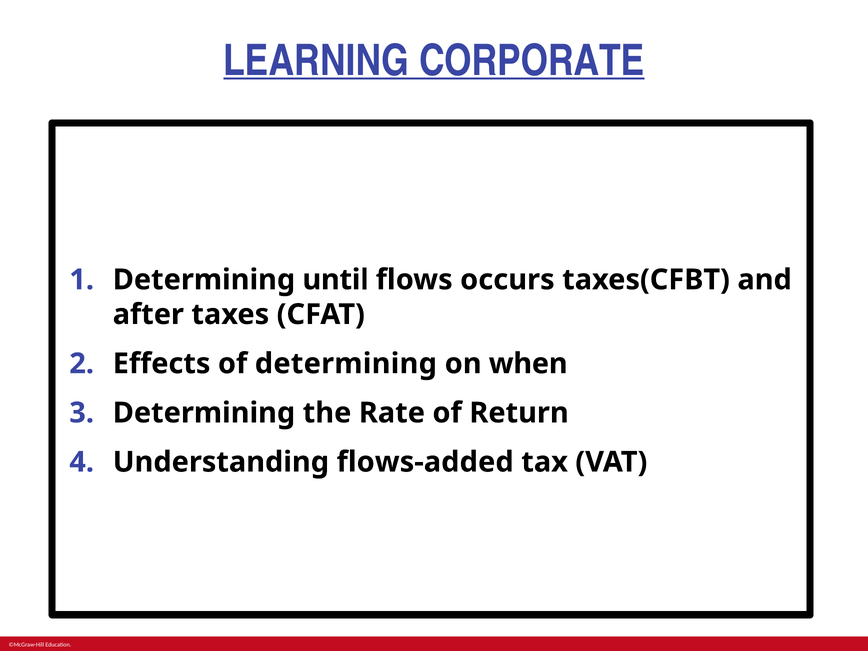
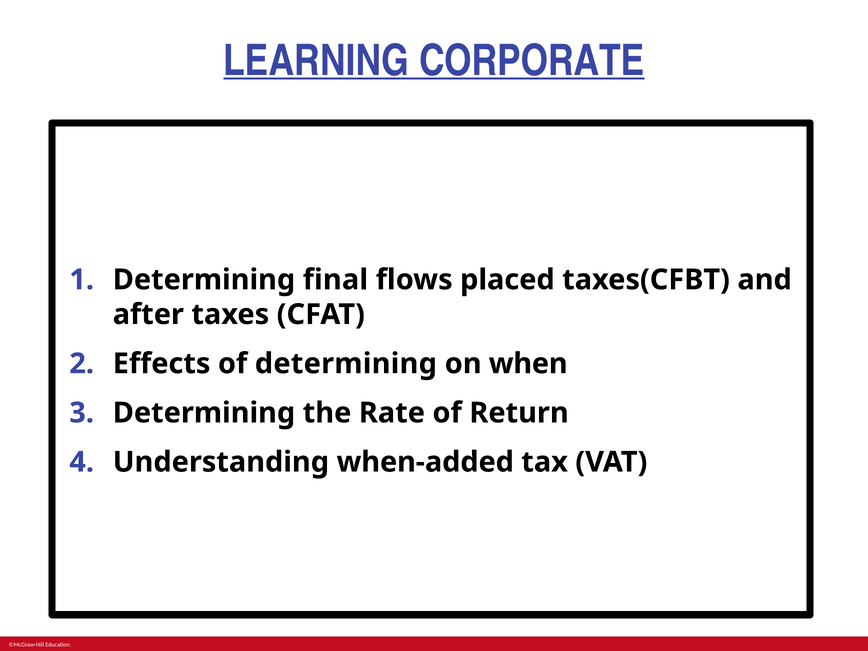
until: until -> final (335, 280)
occurs: occurs -> placed (507, 280)
flows-added: flows-added -> when-added (425, 462)
